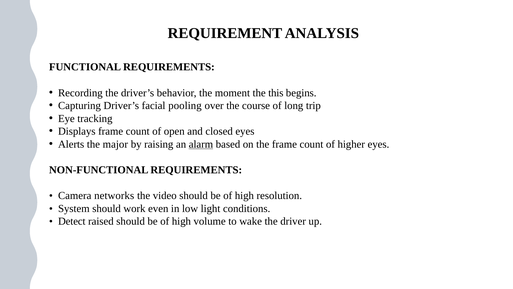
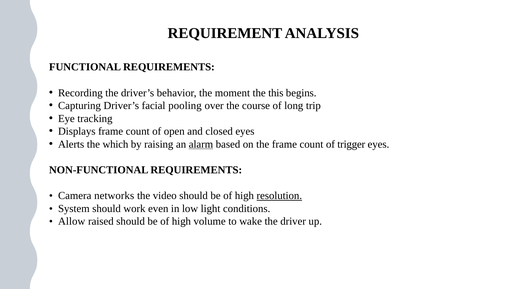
major: major -> which (115, 144)
higher: higher -> trigger (351, 144)
resolution underline: none -> present (279, 195)
Detect: Detect -> Allow (72, 221)
